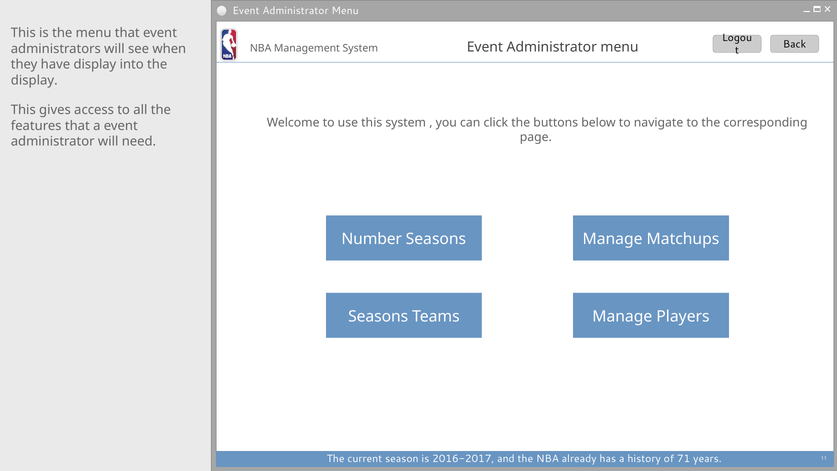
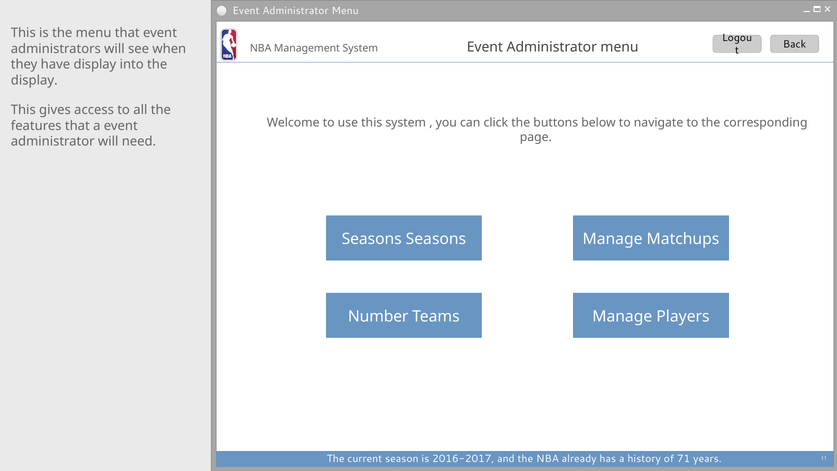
Number: Number -> Seasons (372, 239)
Seasons: Seasons -> Number (378, 316)
